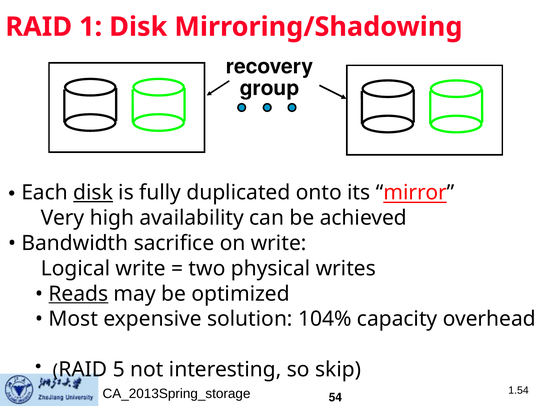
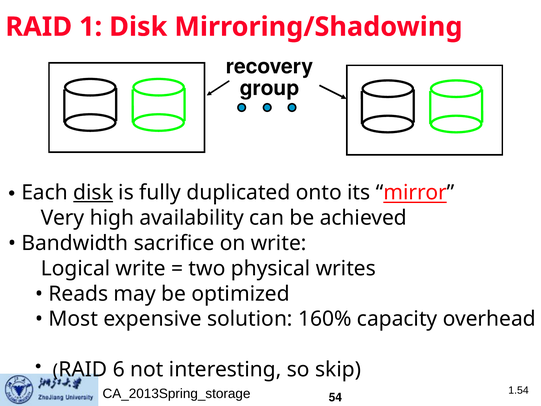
Reads underline: present -> none (78, 294)
104%: 104% -> 160% (325, 319)
5: 5 -> 6 (119, 369)
